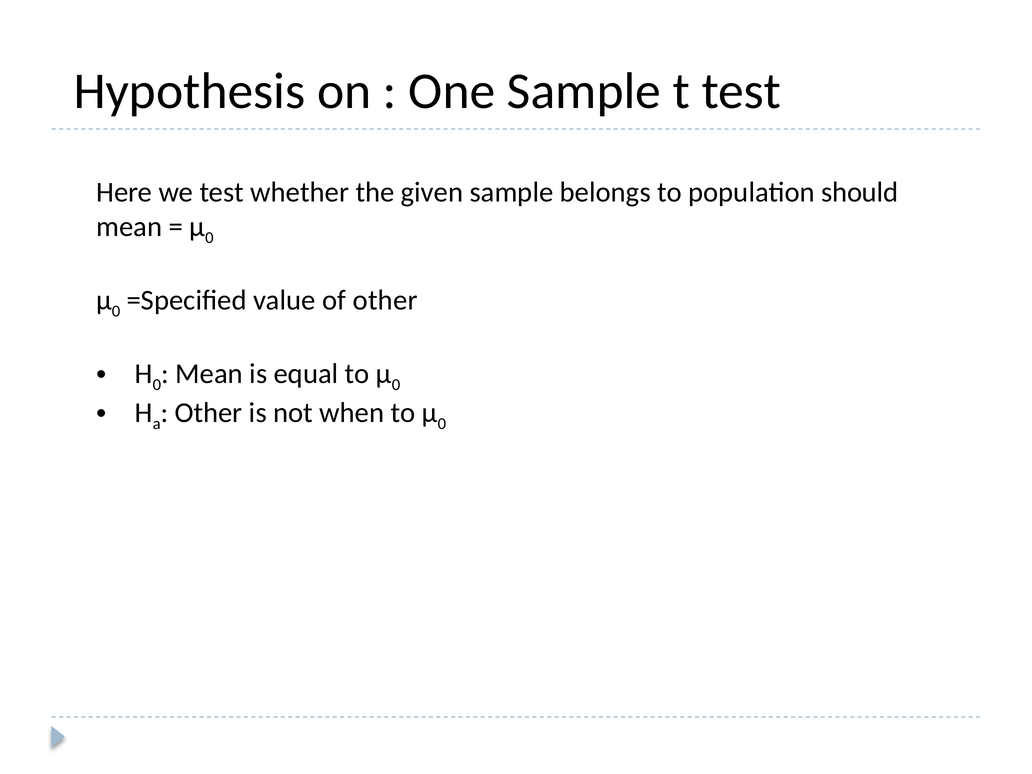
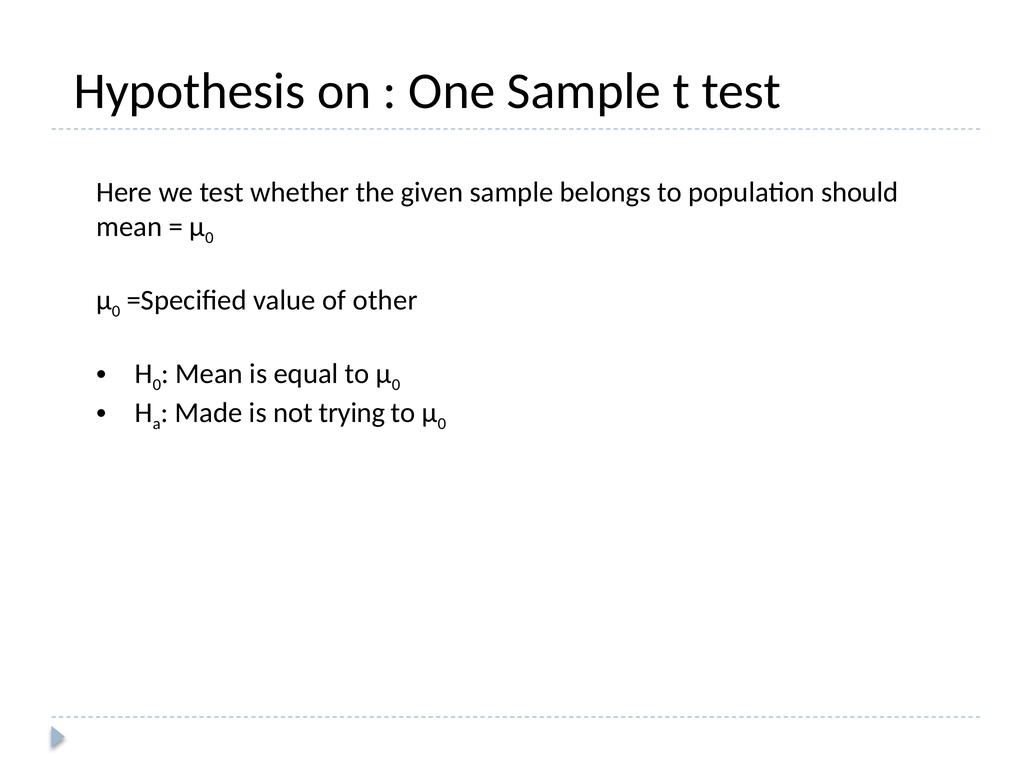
Other: Other -> Made (209, 413)
when: when -> trying (352, 413)
